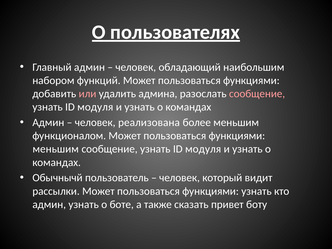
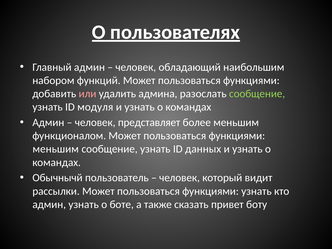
сообщение colour: pink -> light green (257, 94)
реализована: реализована -> представляет (149, 123)
модуля: модуля -> данных (203, 149)
